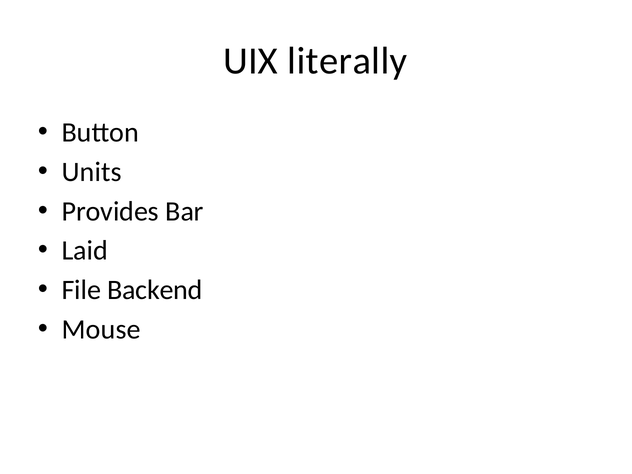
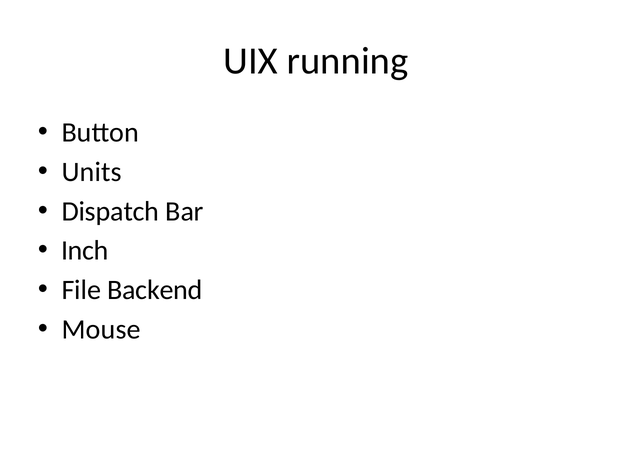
literally: literally -> running (348, 61)
Provides: Provides -> Dispatch (110, 211)
Laid: Laid -> Inch (85, 251)
